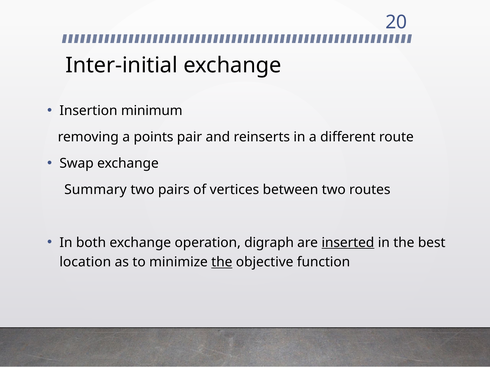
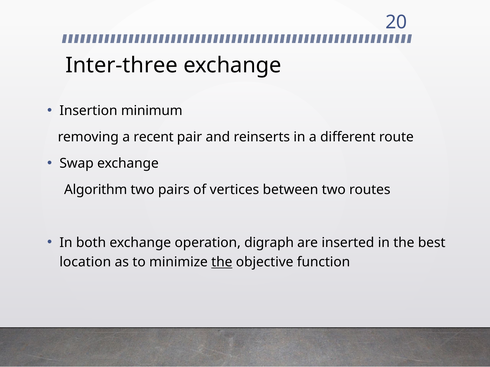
Inter-initial: Inter-initial -> Inter-three (122, 65)
points: points -> recent (154, 137)
Summary: Summary -> Algorithm (96, 190)
inserted underline: present -> none (348, 243)
